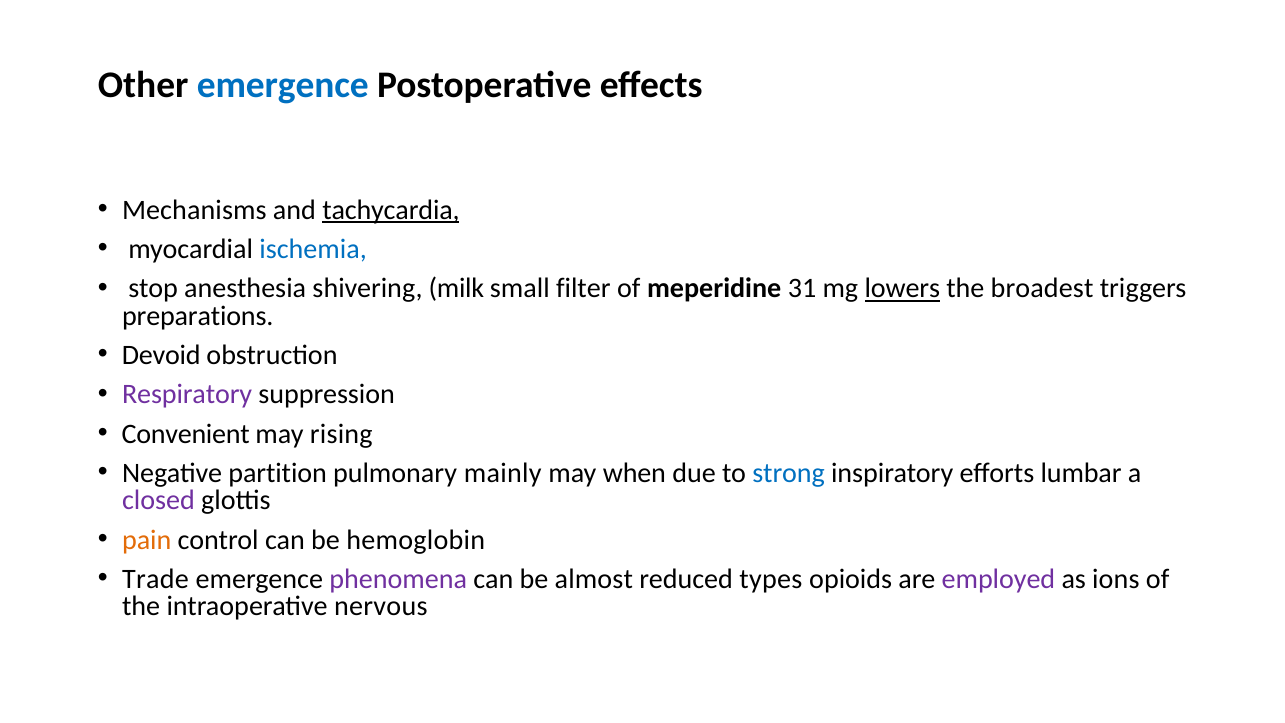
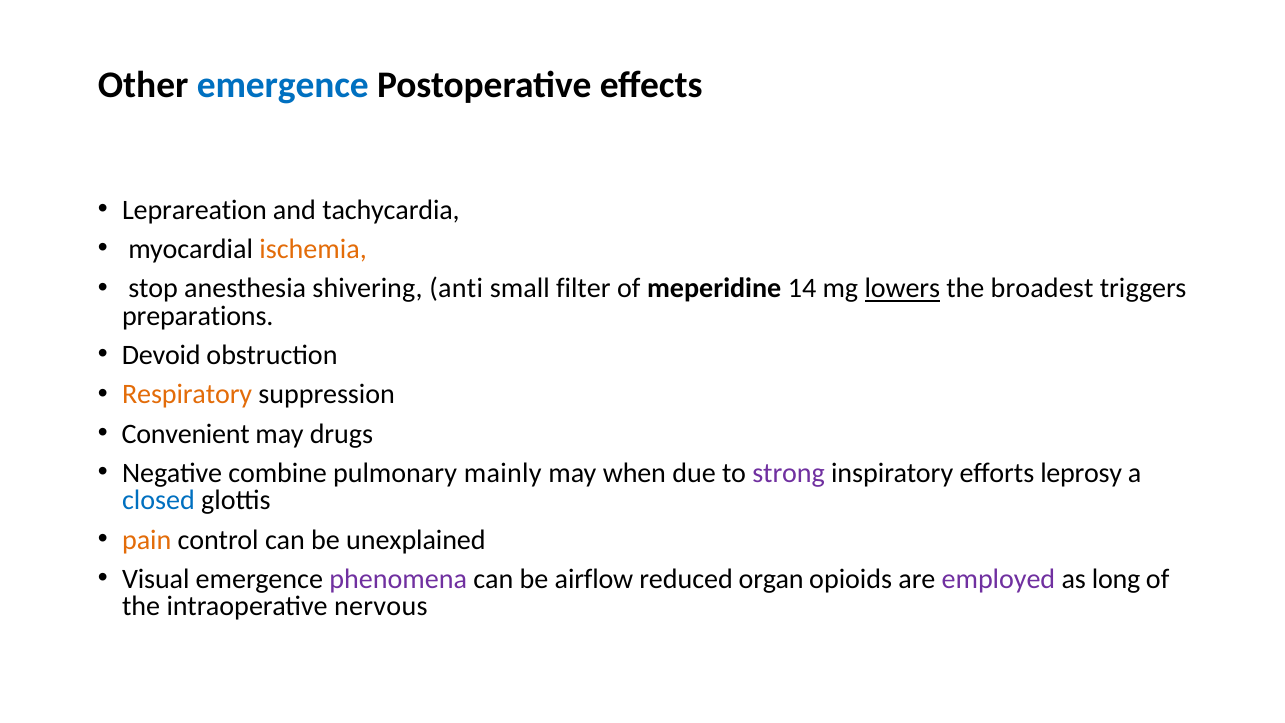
Mechanisms: Mechanisms -> Leprareation (194, 210)
tachycardia underline: present -> none (391, 210)
ischemia colour: blue -> orange (313, 249)
milk: milk -> anti (456, 288)
31: 31 -> 14 (802, 288)
Respiratory colour: purple -> orange (187, 395)
rising: rising -> drugs (341, 434)
partition: partition -> combine (278, 473)
strong colour: blue -> purple (789, 473)
lumbar: lumbar -> leprosy (1081, 473)
closed colour: purple -> blue (158, 501)
hemoglobin: hemoglobin -> unexplained (416, 540)
Trade: Trade -> Visual (156, 579)
almost: almost -> airflow (594, 579)
types: types -> organ (771, 579)
ions: ions -> long (1116, 579)
